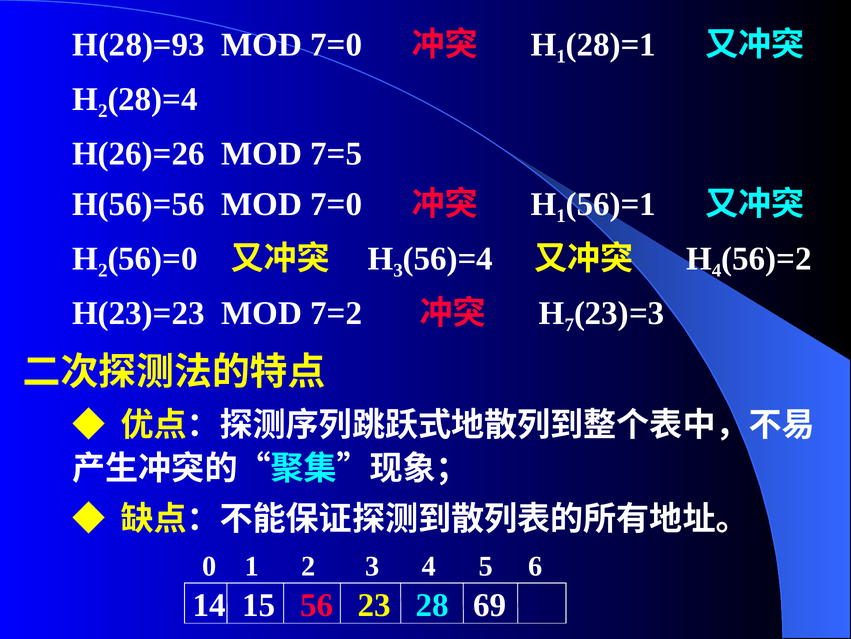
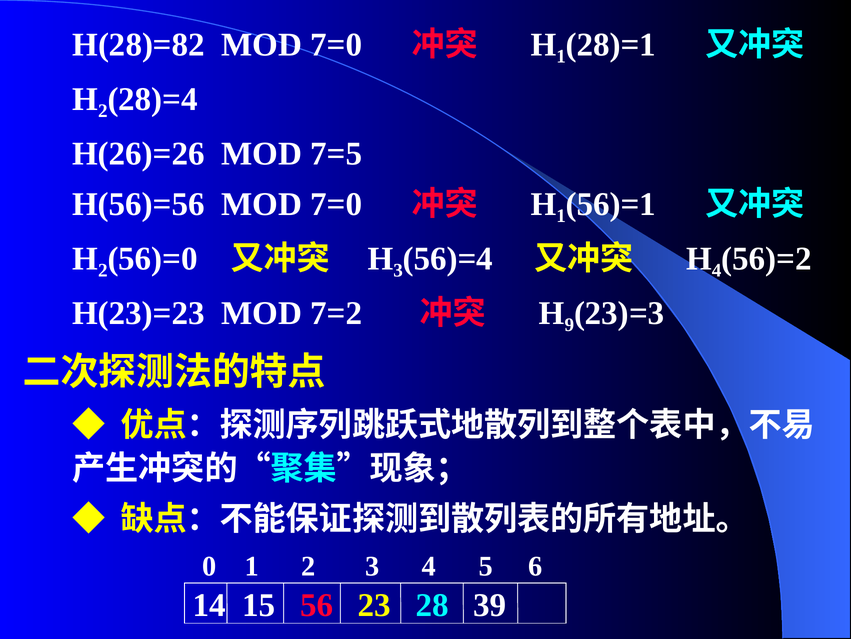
H(28)=93: H(28)=93 -> H(28)=82 (139, 45)
7: 7 -> 9 (569, 324)
69: 69 -> 39 (490, 605)
